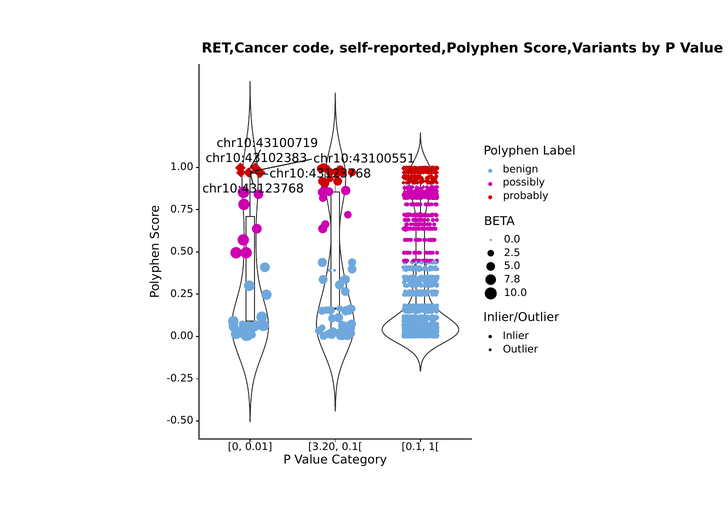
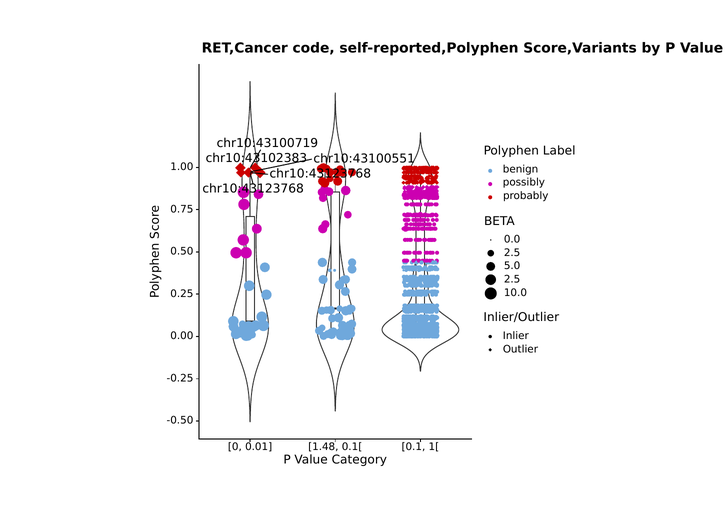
7.8: 7.8 -> 2.5 (512, 280)
3.20: 3.20 -> 1.48 (323, 448)
